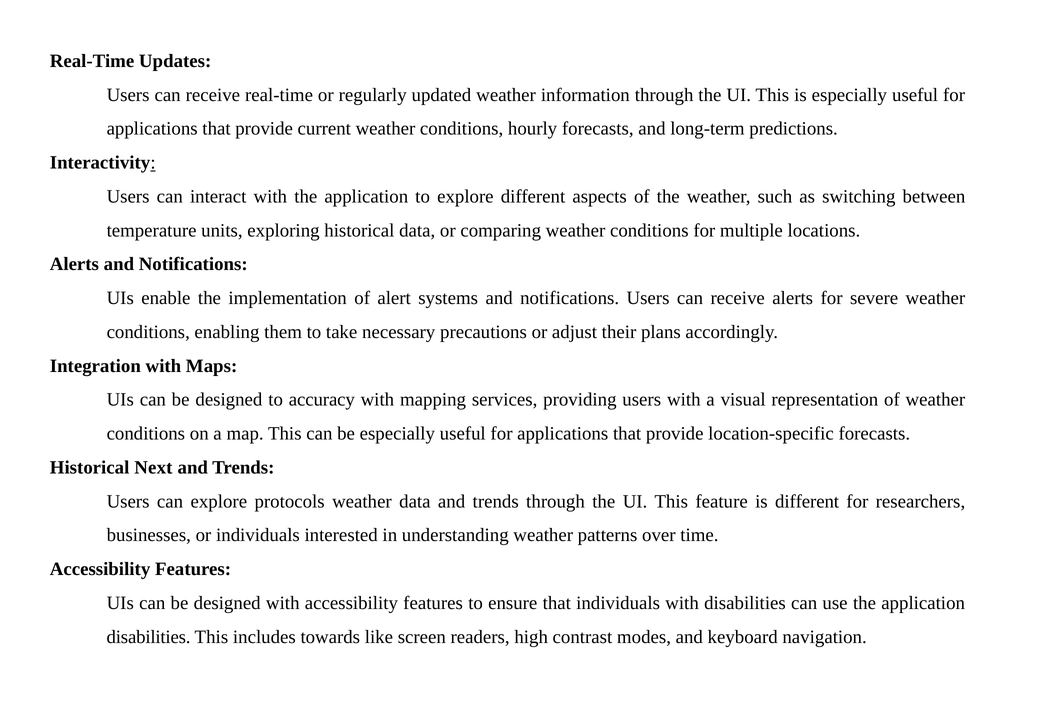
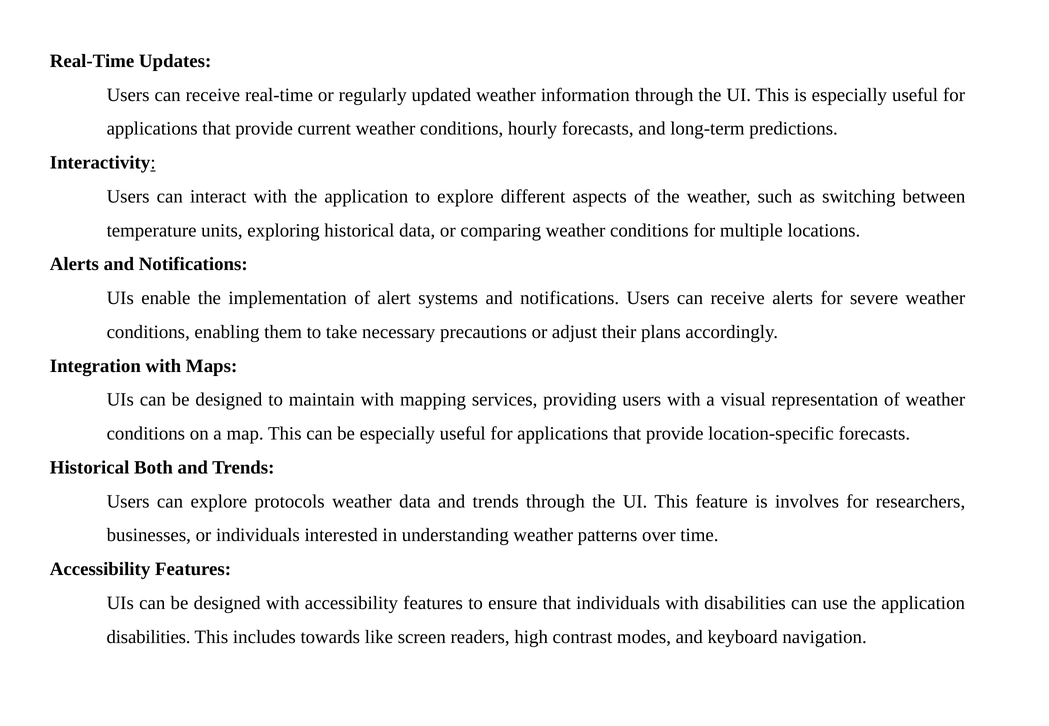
accuracy: accuracy -> maintain (322, 400)
Next: Next -> Both (153, 468)
is different: different -> involves (807, 502)
